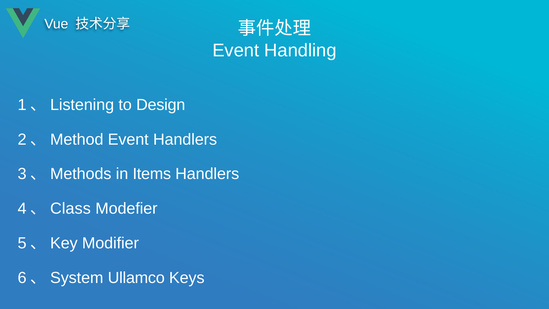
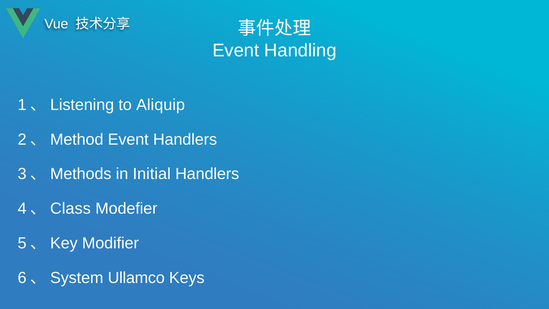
Design: Design -> Aliquip (161, 105)
Items: Items -> Initial (152, 174)
